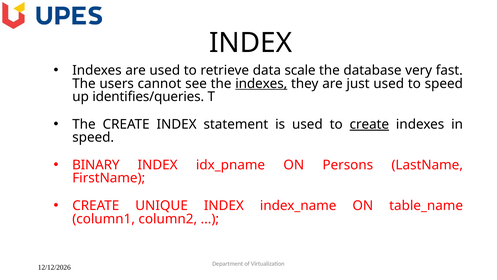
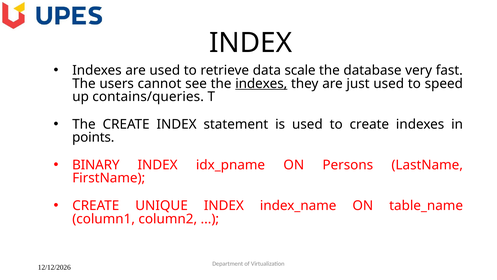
identifies/queries: identifies/queries -> contains/queries (148, 97)
create underline: present -> none (369, 124)
speed: speed -> points (93, 137)
